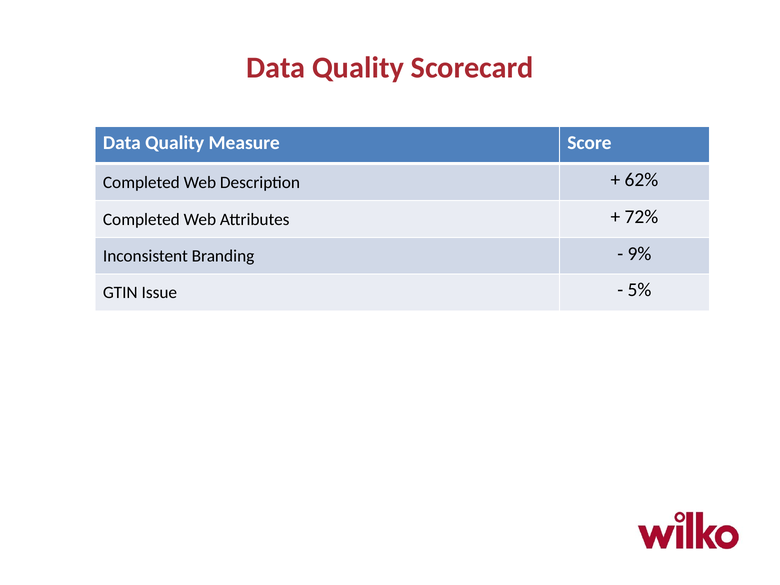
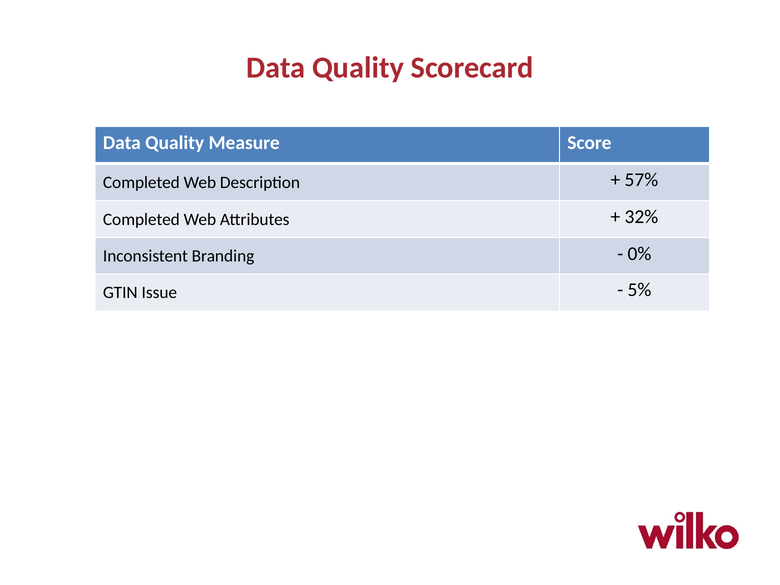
62%: 62% -> 57% (641, 180)
72%: 72% -> 32% (641, 217)
9%: 9% -> 0% (640, 254)
